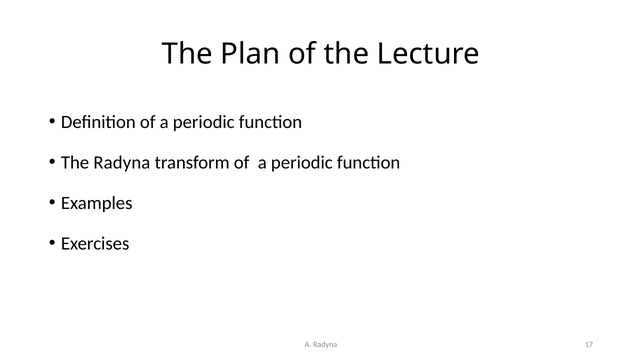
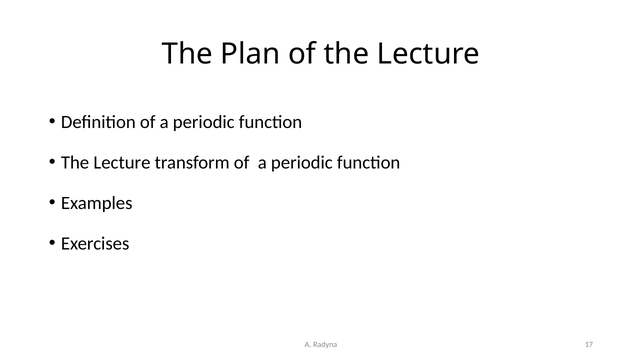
Radyna: Radyna -> Lecture (122, 163)
